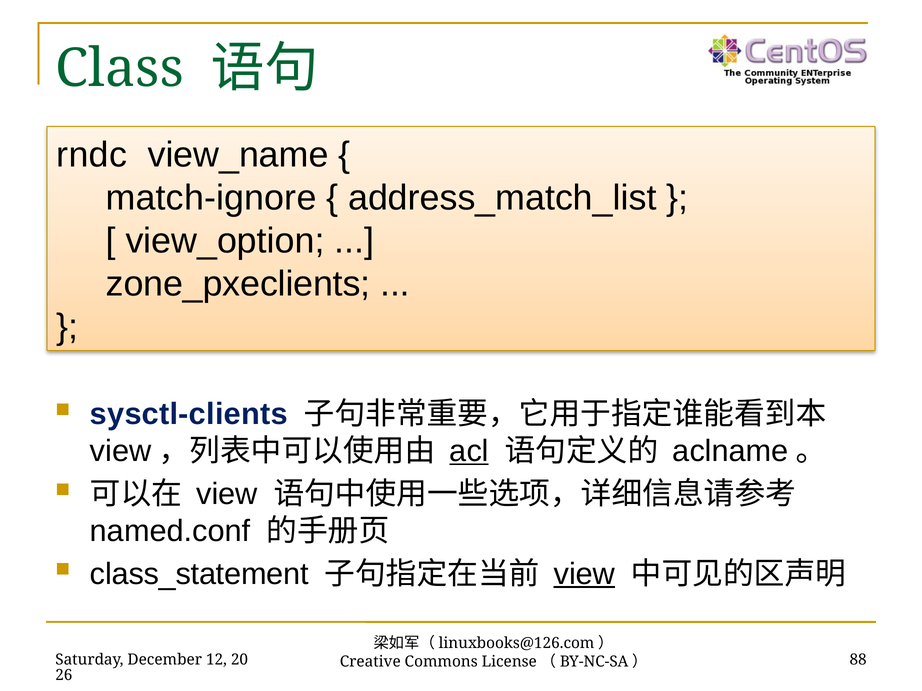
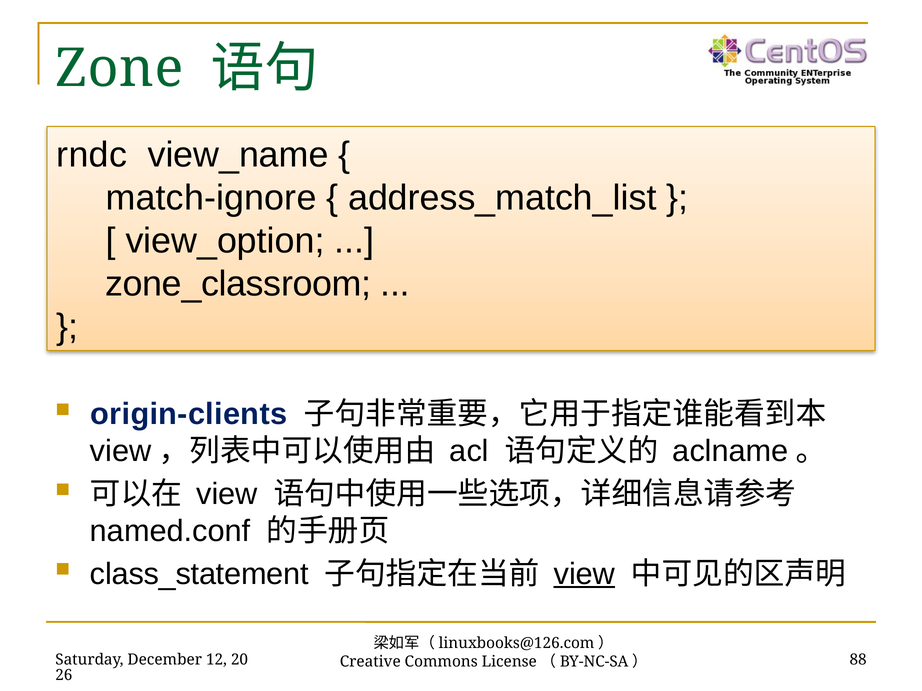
Class: Class -> Zone (119, 69)
zone_pxeclients: zone_pxeclients -> zone_classroom (238, 284)
sysctl-clients: sysctl-clients -> origin-clients (189, 415)
acl underline: present -> none (469, 451)
